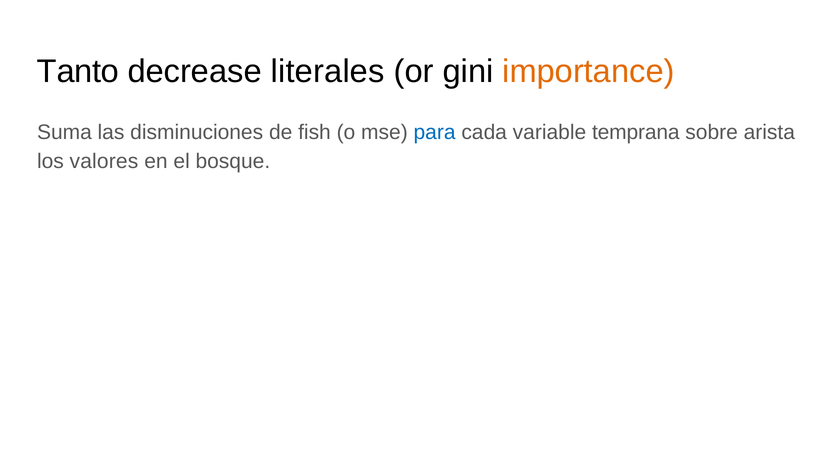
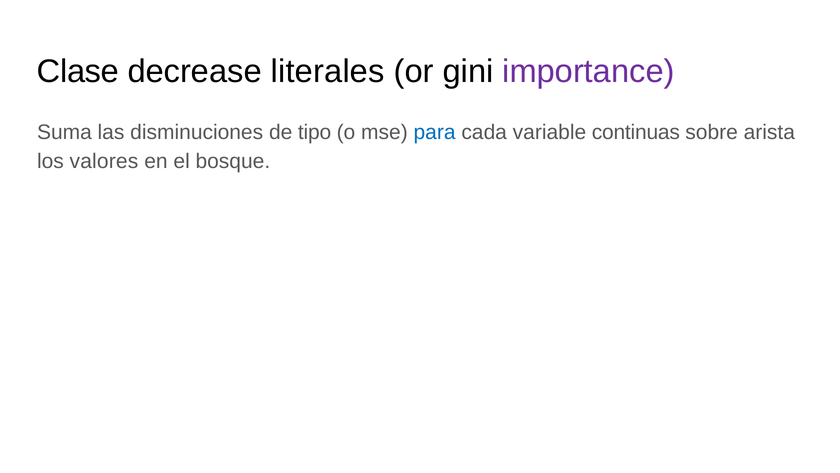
Tanto: Tanto -> Clase (78, 71)
importance colour: orange -> purple (589, 71)
fish: fish -> tipo (315, 132)
temprana: temprana -> continuas (636, 132)
